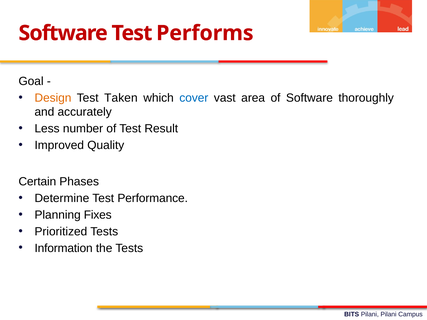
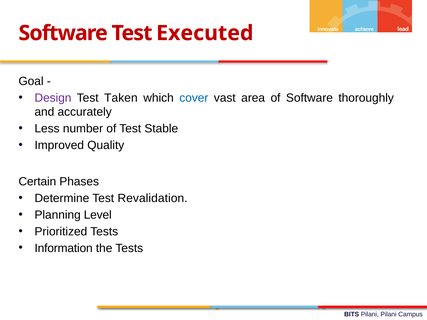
Performs: Performs -> Executed (205, 33)
Design colour: orange -> purple (53, 98)
Result: Result -> Stable (161, 129)
Performance: Performance -> Revalidation (153, 198)
Fixes: Fixes -> Level (98, 215)
